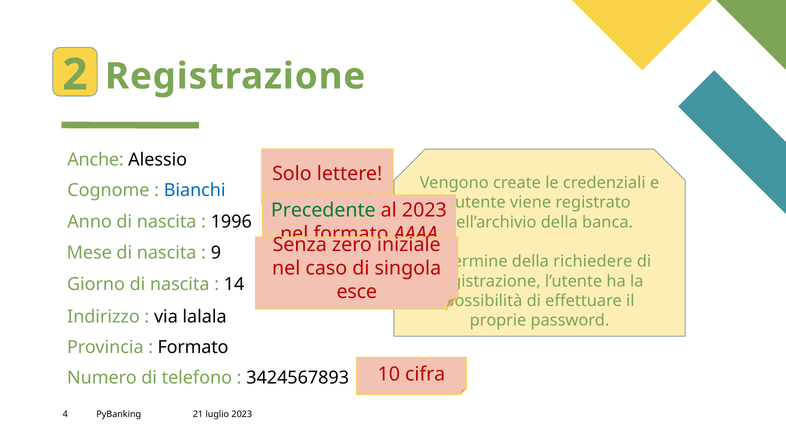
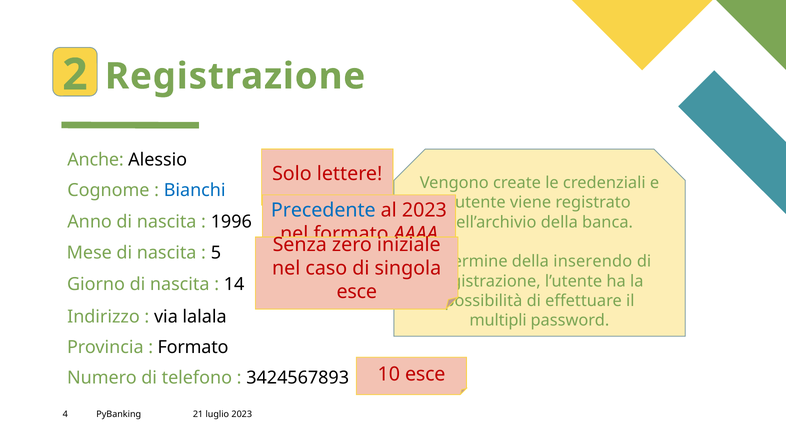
Precedente colour: green -> blue (323, 210)
9: 9 -> 5 (216, 253)
richiedere: richiedere -> inserendo (593, 262)
proprie: proprie -> multipli (498, 321)
10 cifra: cifra -> esce (425, 374)
